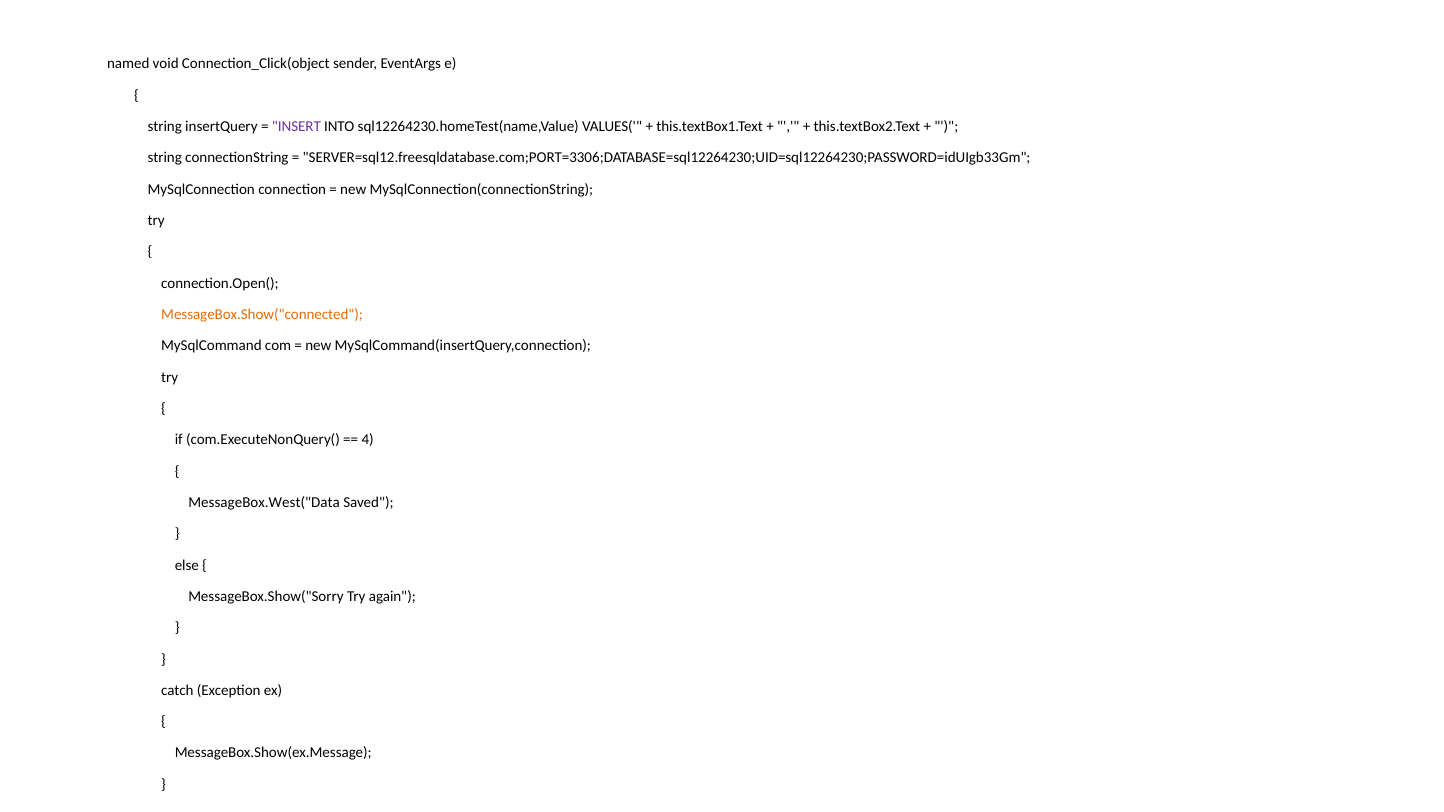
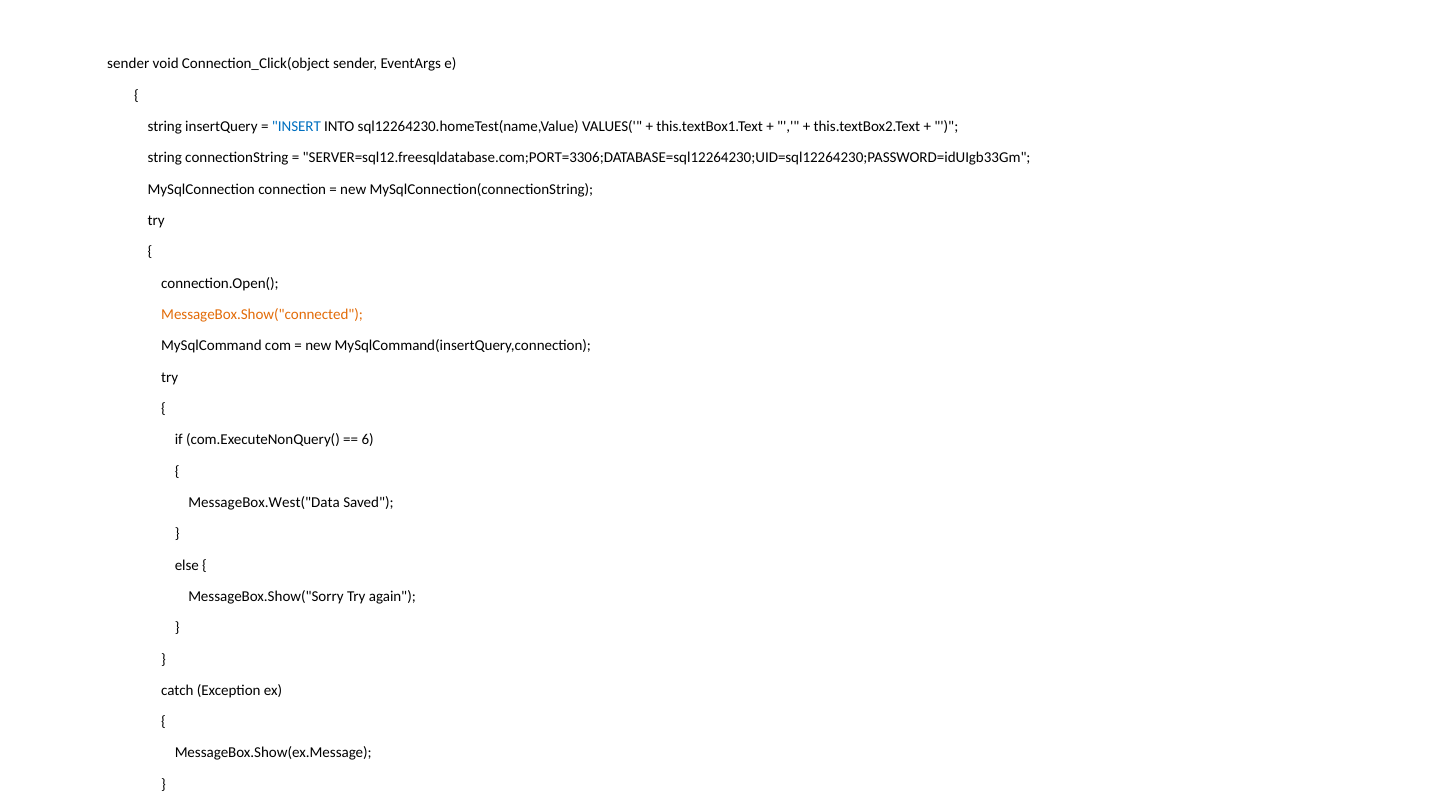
named: named -> sender (128, 64)
INSERT colour: purple -> blue (296, 126)
4: 4 -> 6 (368, 440)
